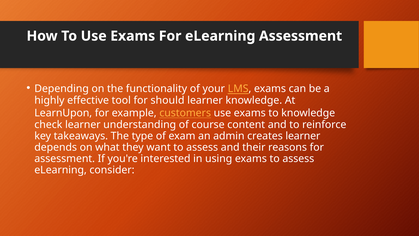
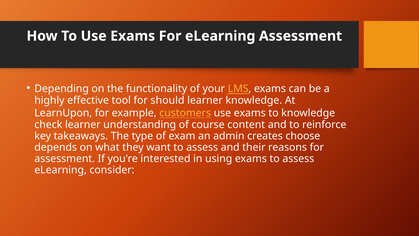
creates learner: learner -> choose (303, 136)
